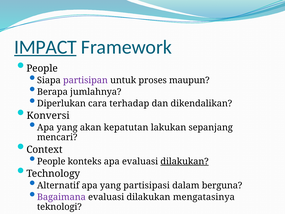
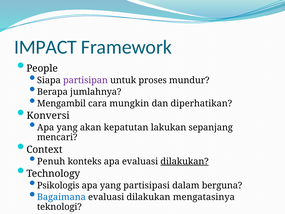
IMPACT underline: present -> none (45, 47)
maupun: maupun -> mundur (189, 80)
Diperlukan: Diperlukan -> Mengambil (61, 103)
terhadap: terhadap -> mungkin (129, 103)
dikendalikan: dikendalikan -> diperhatikan (201, 103)
People: People -> Penuh (51, 161)
Alternatif: Alternatif -> Psikologis (58, 185)
Bagaimana colour: purple -> blue (61, 197)
